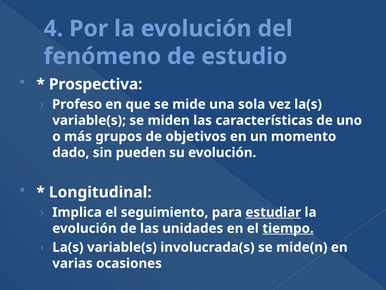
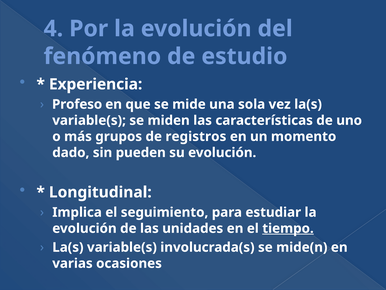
Prospectiva: Prospectiva -> Experiencia (96, 84)
objetivos: objetivos -> registros (196, 136)
estudiar underline: present -> none (273, 212)
